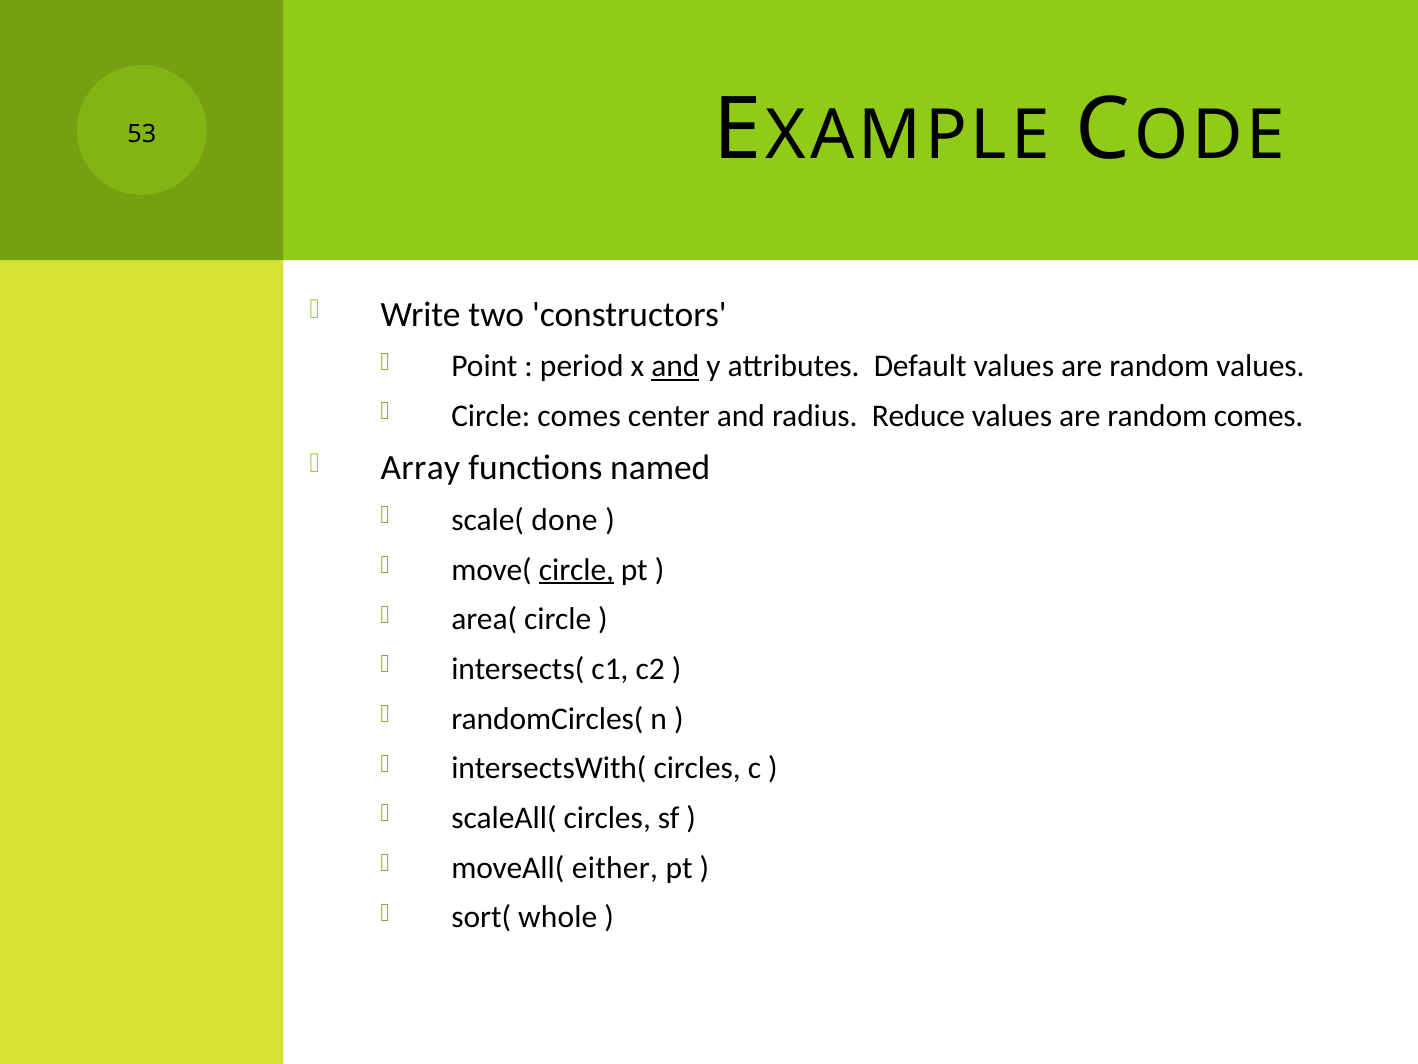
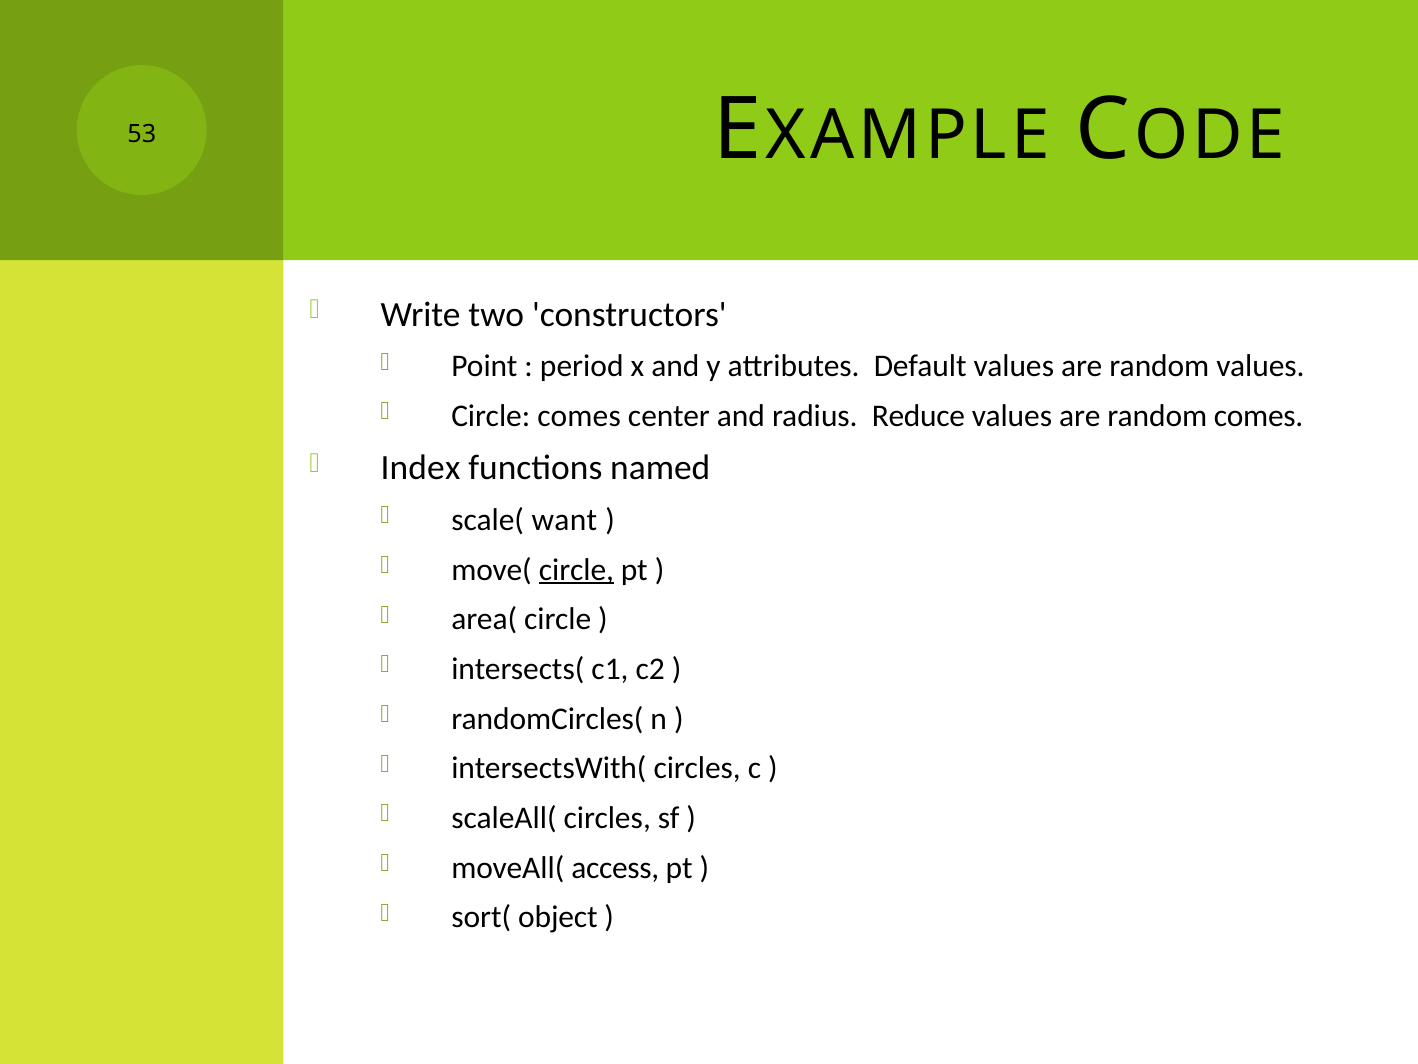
and underline: present -> none (675, 366)
Array: Array -> Index (420, 468)
done: done -> want (564, 520)
either: either -> access (615, 867)
whole: whole -> object (558, 917)
